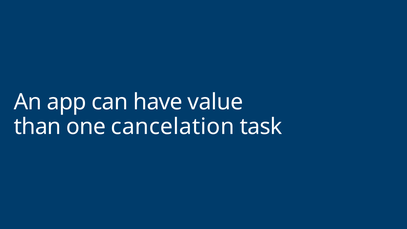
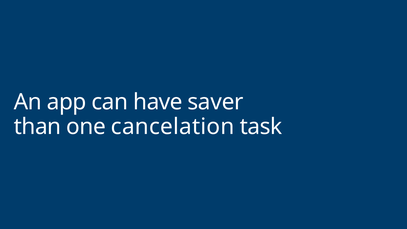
value: value -> saver (215, 102)
